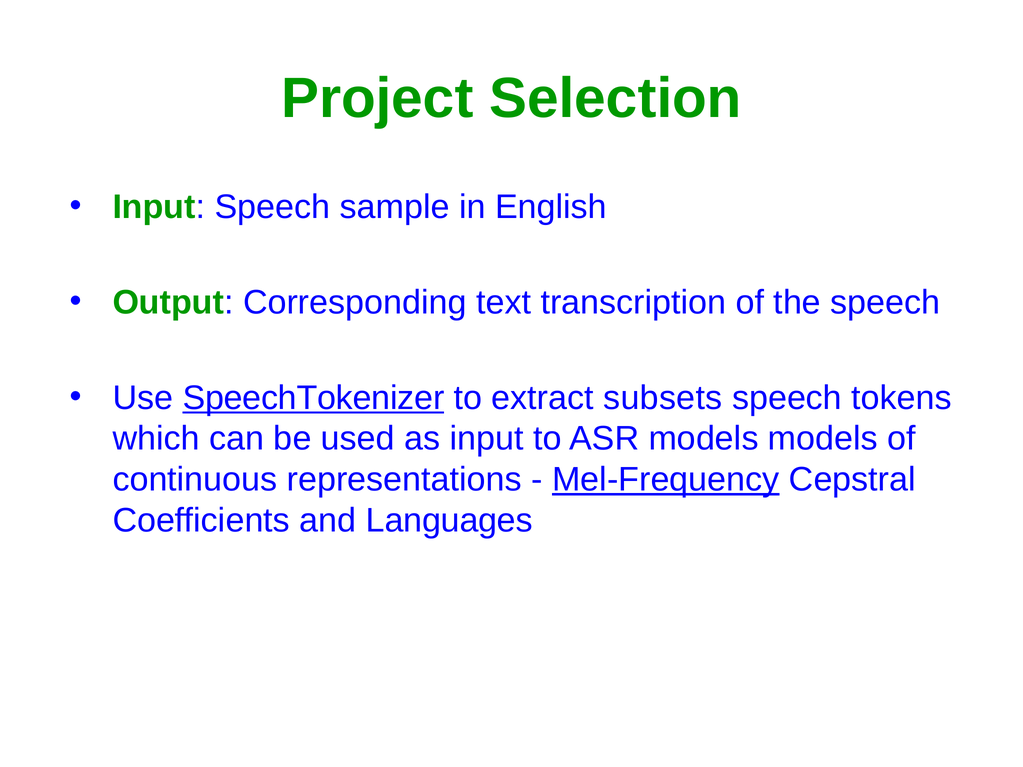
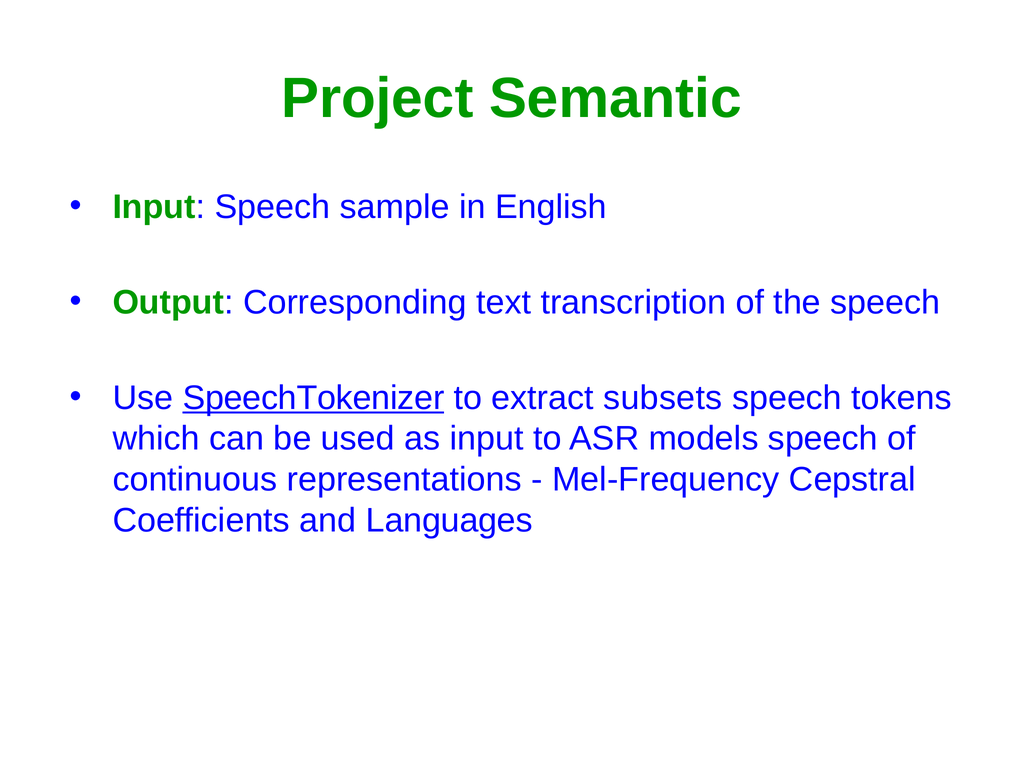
Selection: Selection -> Semantic (615, 99)
models models: models -> speech (823, 439)
Mel-Frequency underline: present -> none (666, 480)
